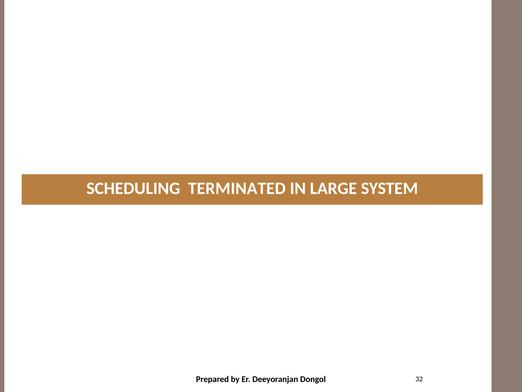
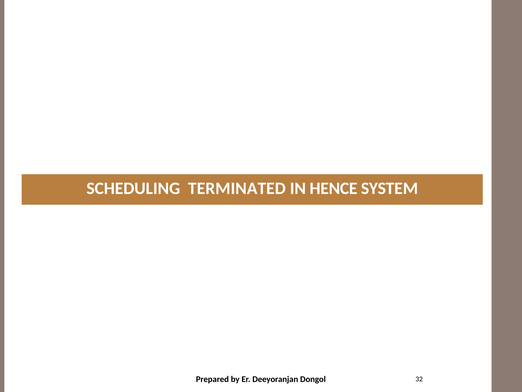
LARGE: LARGE -> HENCE (334, 188)
